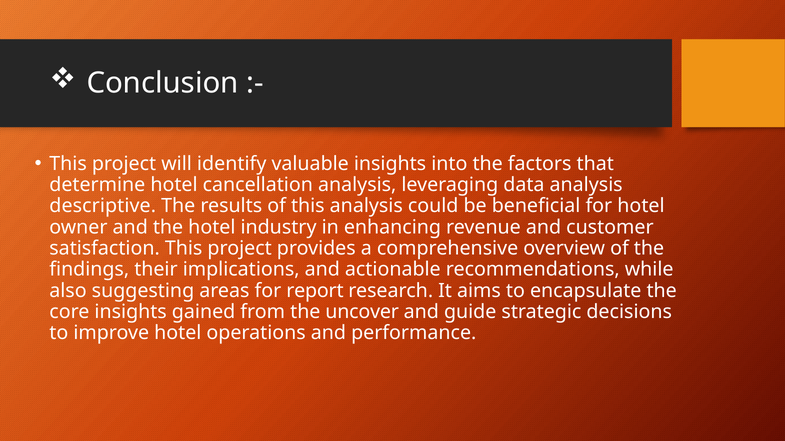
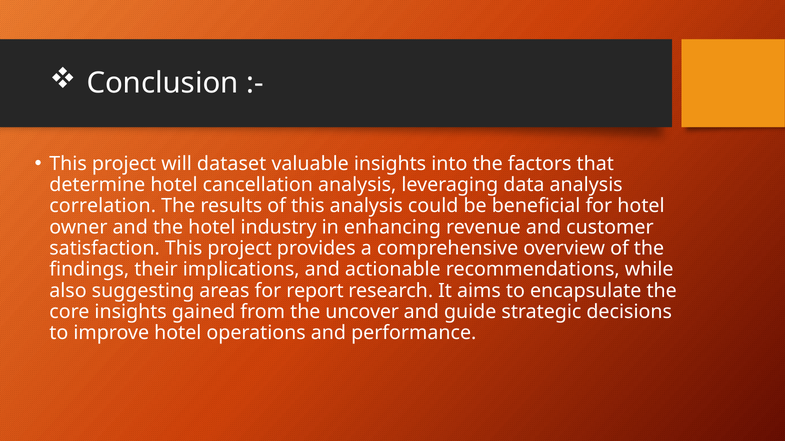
identify: identify -> dataset (232, 164)
descriptive: descriptive -> correlation (103, 206)
